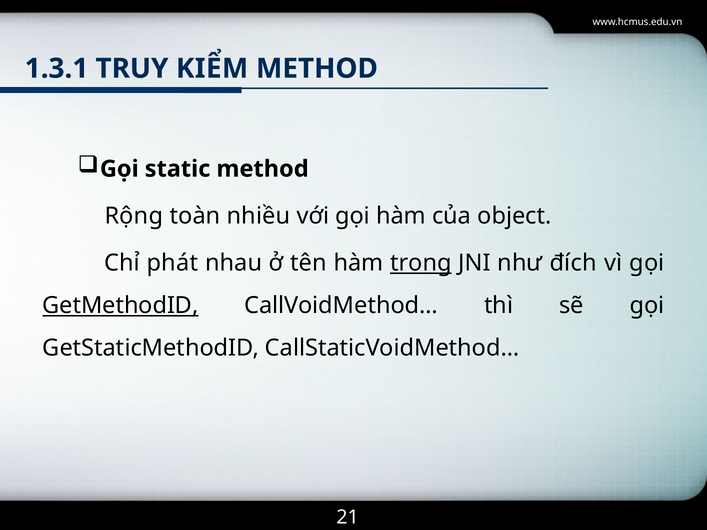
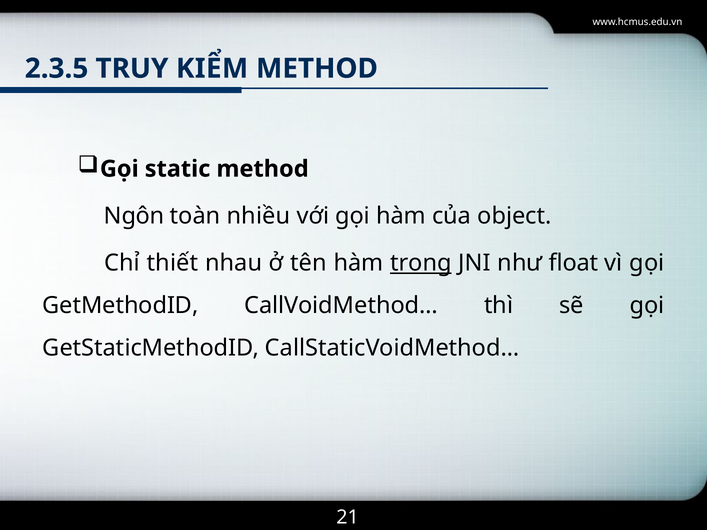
1.3.1: 1.3.1 -> 2.3.5 (57, 69)
Rộng: Rộng -> Ngôn (134, 216)
phát: phát -> thiết (172, 263)
đích: đích -> float (574, 263)
GetMethodID underline: present -> none (120, 306)
